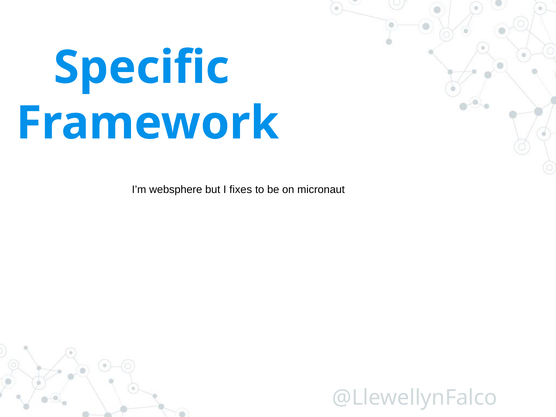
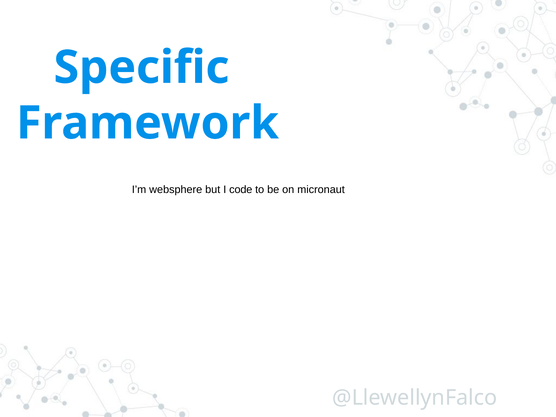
fixes: fixes -> code (241, 190)
